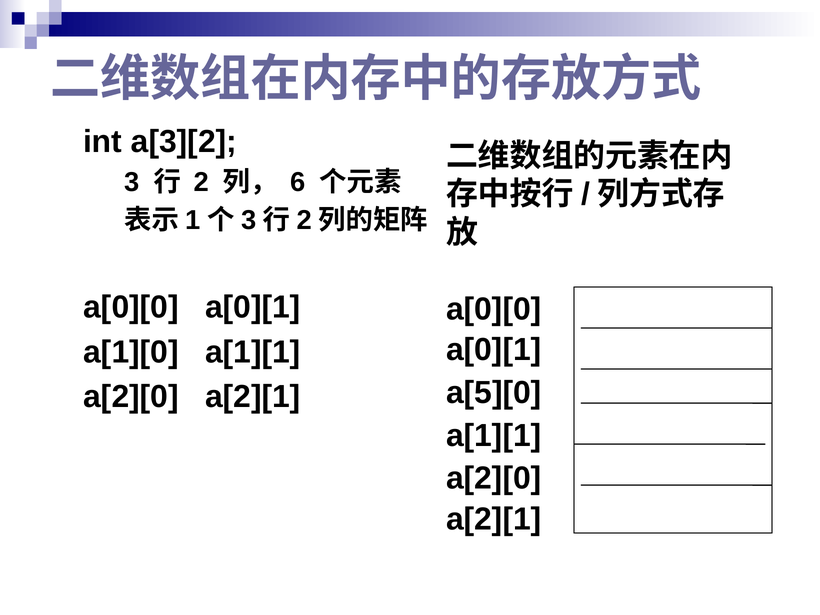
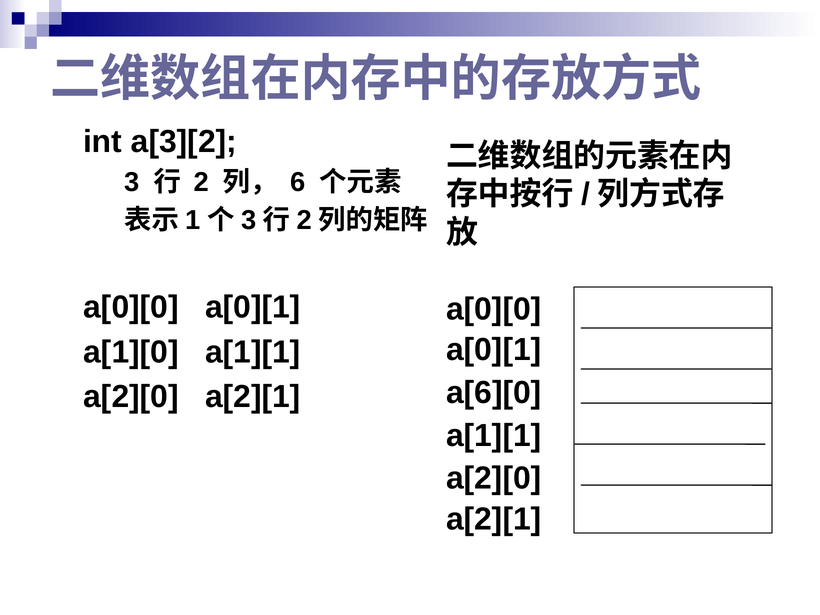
a[5][0: a[5][0 -> a[6][0 (494, 393)
